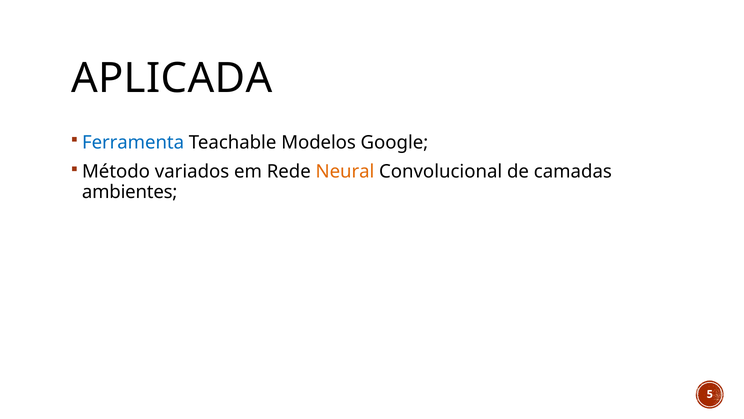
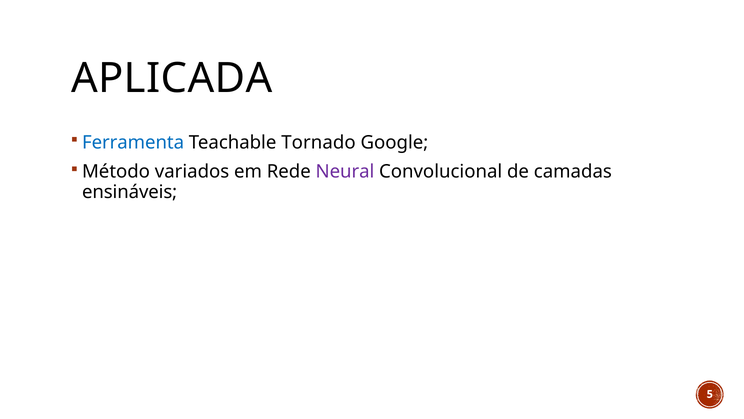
Modelos: Modelos -> Tornado (318, 142)
Neural colour: orange -> purple (345, 172)
ambientes: ambientes -> ensináveis (130, 192)
